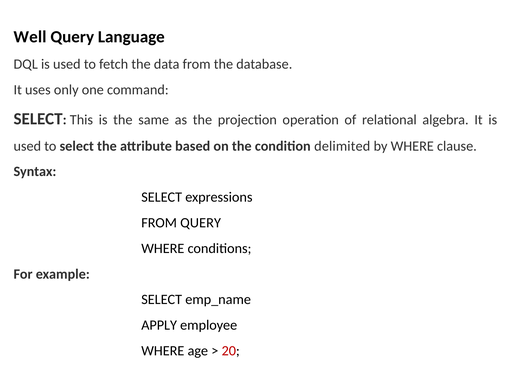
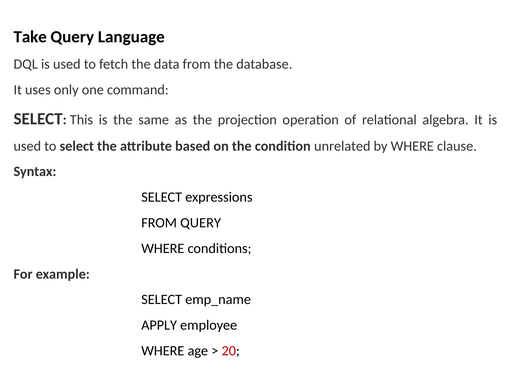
Well: Well -> Take (30, 37)
delimited: delimited -> unrelated (342, 146)
